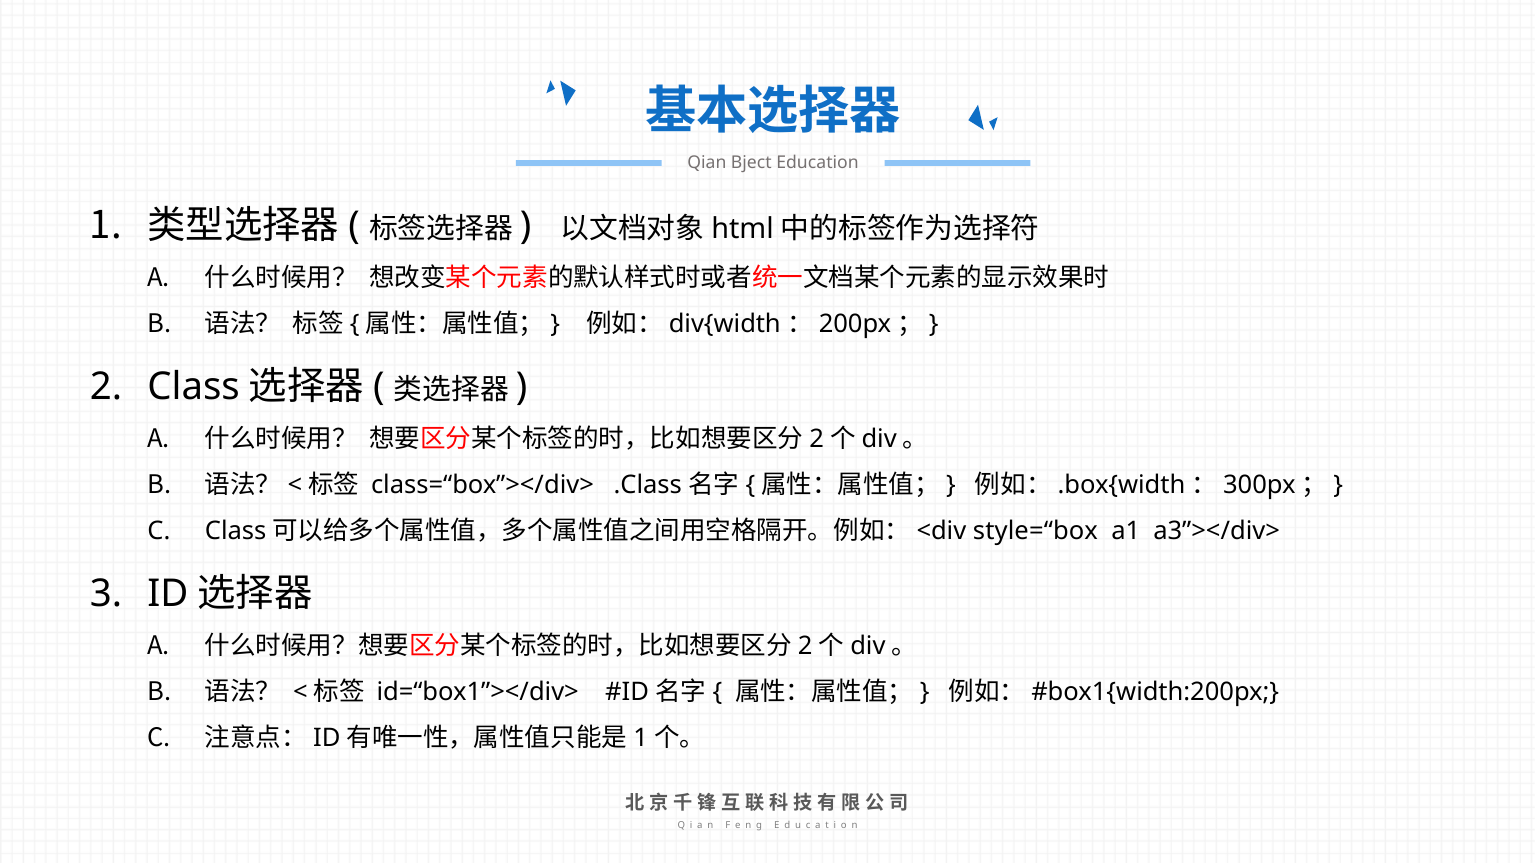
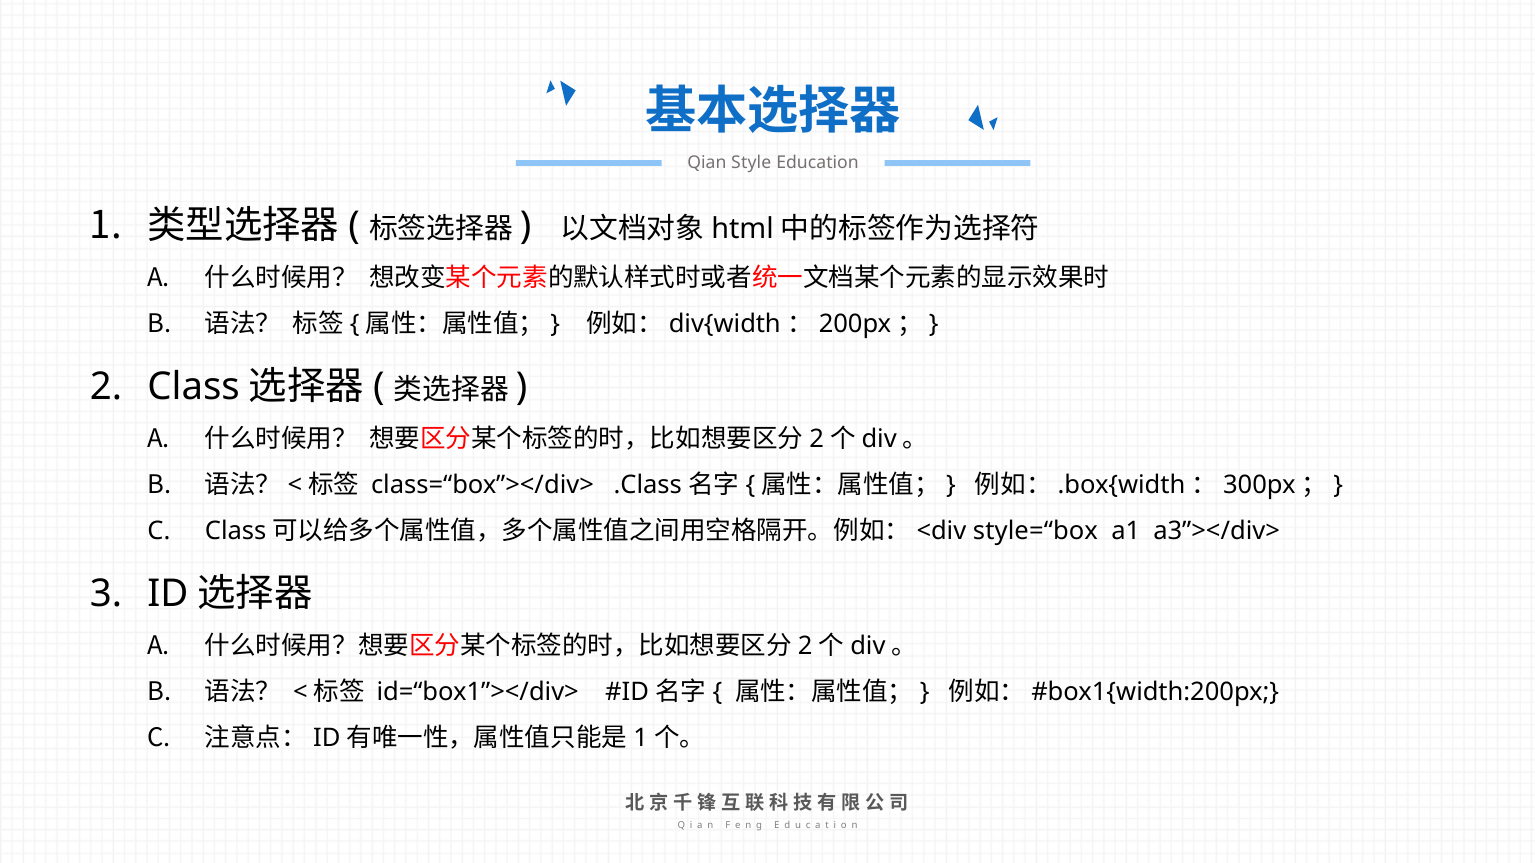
Bject: Bject -> Style (751, 162)
